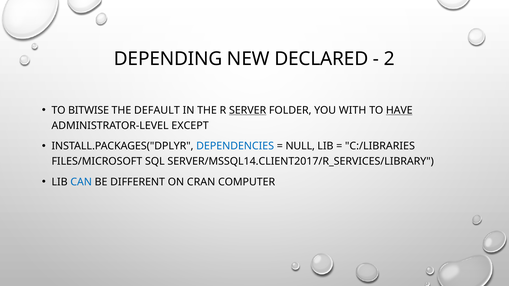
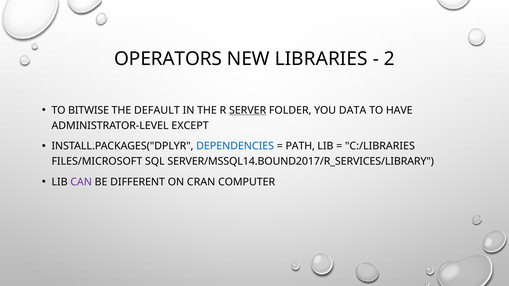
DEPENDING: DEPENDING -> OPERATORS (168, 59)
DECLARED: DECLARED -> LIBRARIES (321, 59)
WITH: WITH -> DATA (353, 110)
HAVE underline: present -> none (399, 110)
NULL: NULL -> PATH (300, 146)
SERVER/MSSQL14.CLIENT2017/R_SERVICES/LIBRARY: SERVER/MSSQL14.CLIENT2017/R_SERVICES/LIBRARY -> SERVER/MSSQL14.BOUND2017/R_SERVICES/LIBRARY (301, 162)
CAN colour: blue -> purple (81, 182)
